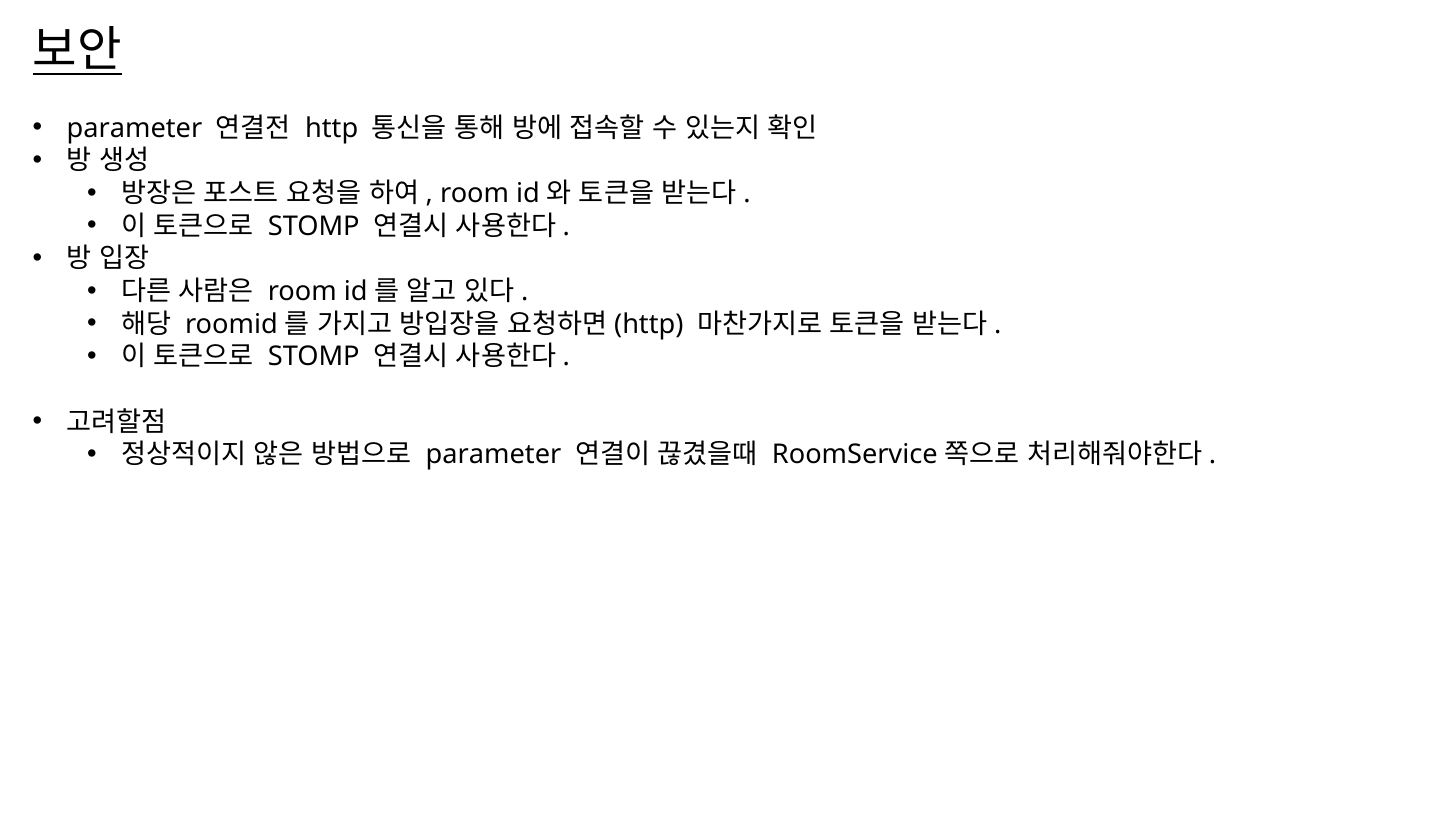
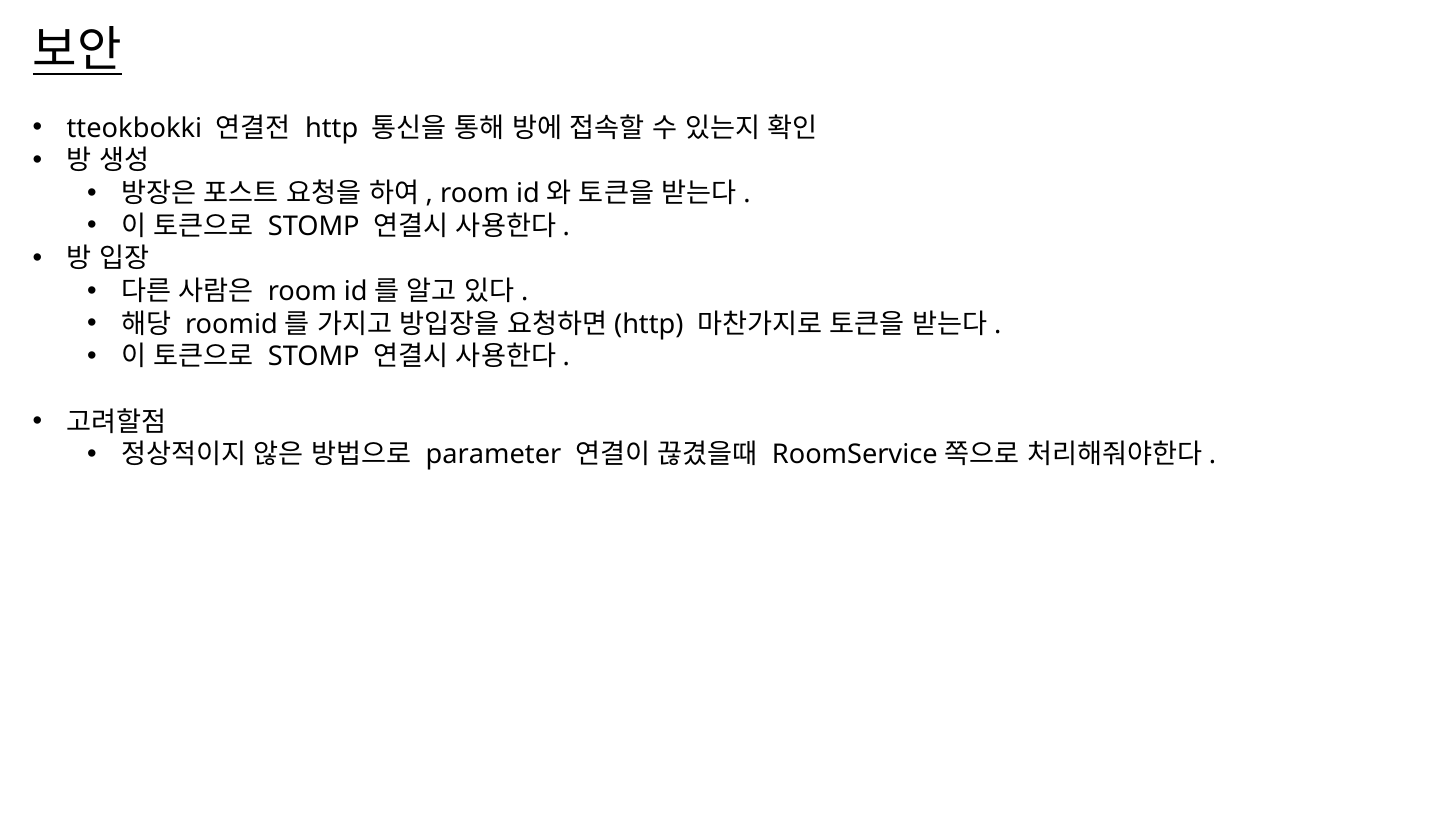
parameter: parameter -> tteokbokki (134, 128)
